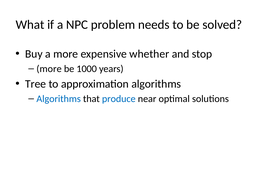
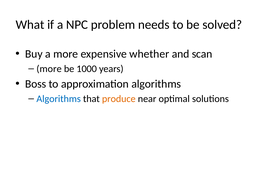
stop: stop -> scan (202, 54)
Tree: Tree -> Boss (36, 84)
produce colour: blue -> orange (119, 99)
